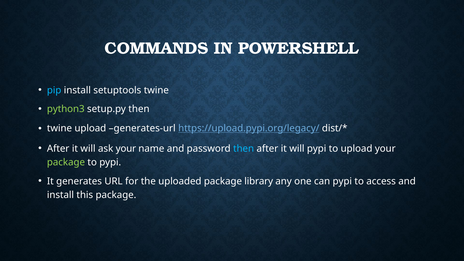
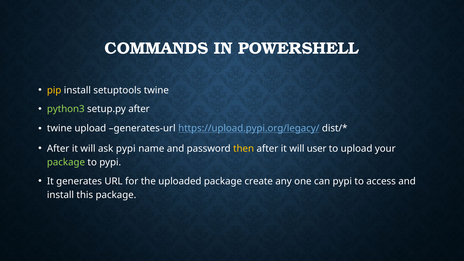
pip colour: light blue -> yellow (54, 90)
setup.py then: then -> after (139, 109)
ask your: your -> pypi (126, 149)
then colour: light blue -> yellow (244, 149)
will pypi: pypi -> user (317, 149)
library: library -> create (259, 181)
